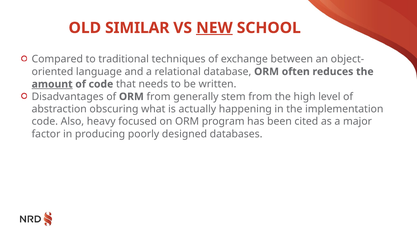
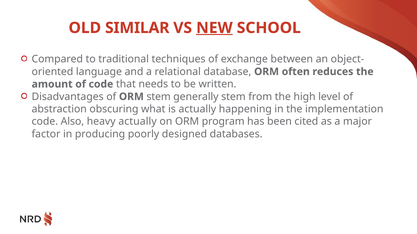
amount underline: present -> none (52, 84)
ORM from: from -> stem (159, 97)
heavy focused: focused -> actually (138, 122)
